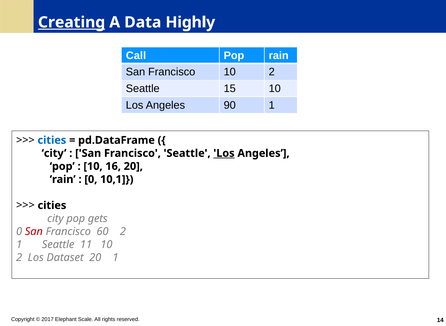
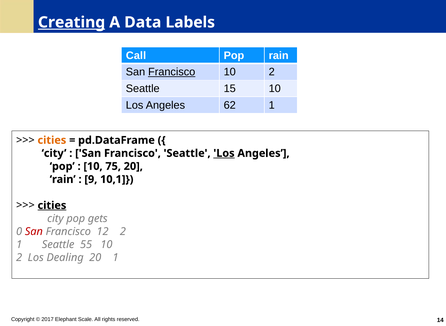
Highly: Highly -> Labels (190, 22)
Francisco underline: none -> present (172, 72)
90: 90 -> 62 (230, 105)
cities colour: blue -> orange (52, 140)
16: 16 -> 75 (113, 166)
0: 0 -> 9 (91, 180)
cities underline: none -> present (52, 206)
60: 60 -> 12 (103, 232)
11: 11 -> 55 (86, 245)
Dataset: Dataset -> Dealing (65, 258)
